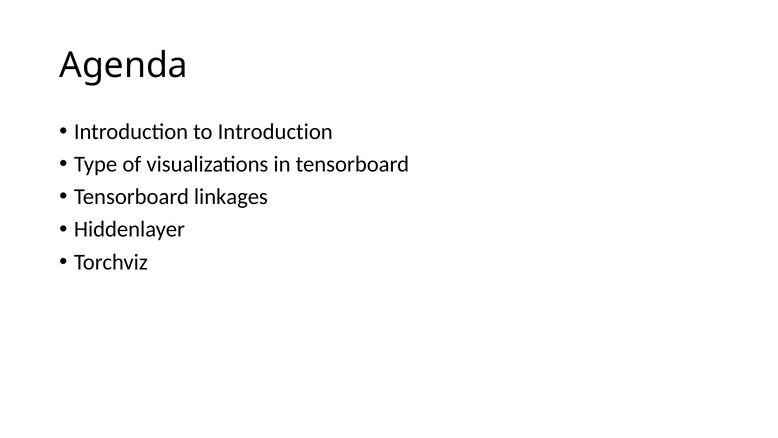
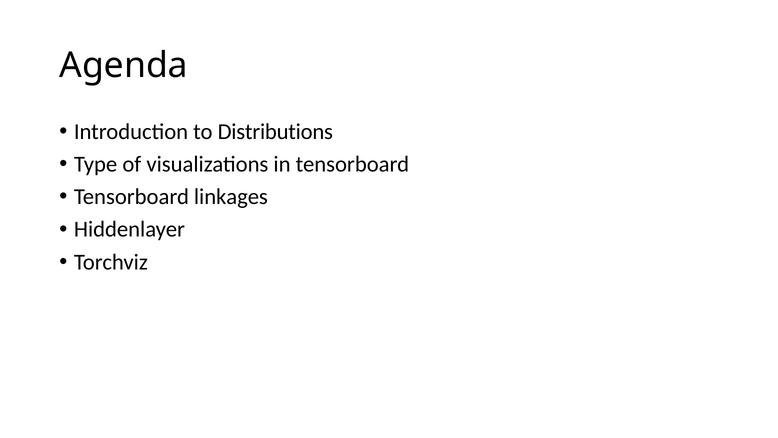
to Introduction: Introduction -> Distributions (275, 131)
